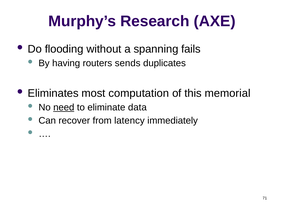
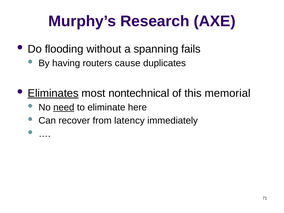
sends: sends -> cause (128, 63)
Eliminates underline: none -> present (53, 93)
computation: computation -> nontechnical (139, 93)
data: data -> here (137, 107)
